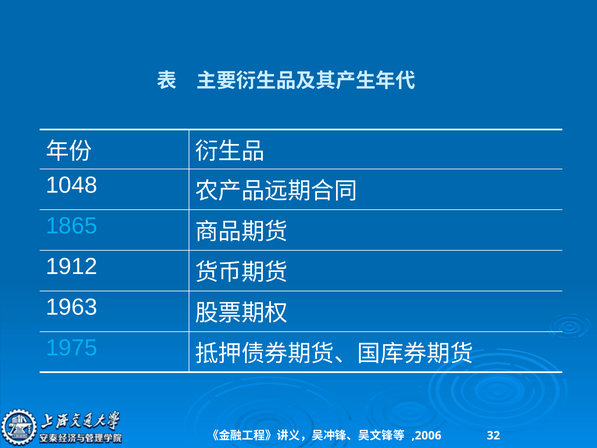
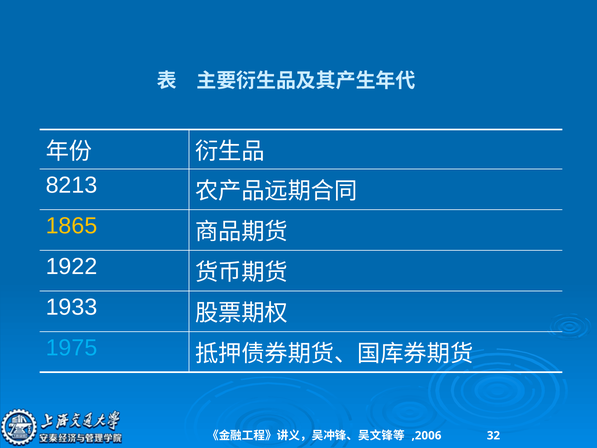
1048: 1048 -> 8213 (72, 185)
1865 colour: light blue -> yellow (72, 226)
1912: 1912 -> 1922 (72, 266)
1963: 1963 -> 1933 (72, 307)
